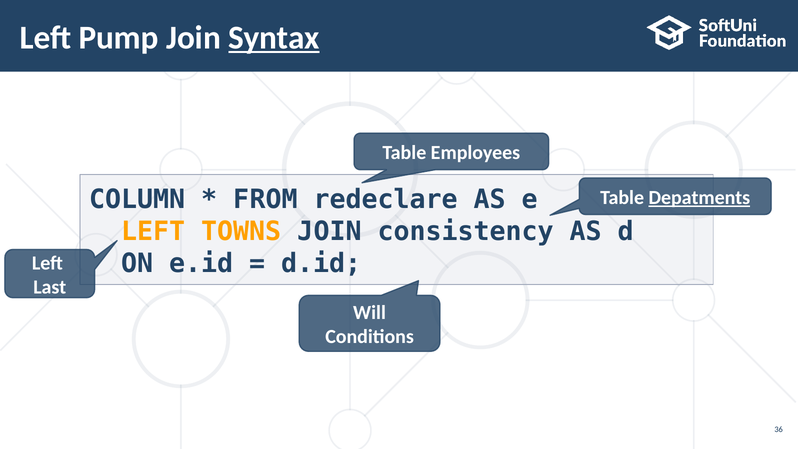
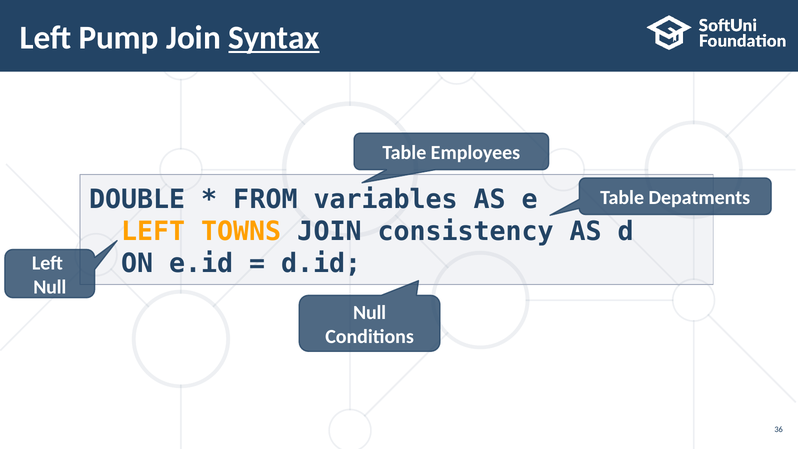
COLUMN: COLUMN -> DOUBLE (137, 199)
redeclare: redeclare -> variables (386, 199)
Depatments underline: present -> none (699, 198)
Last: Last -> Null (50, 287)
Will: Will -> Null (370, 313)
